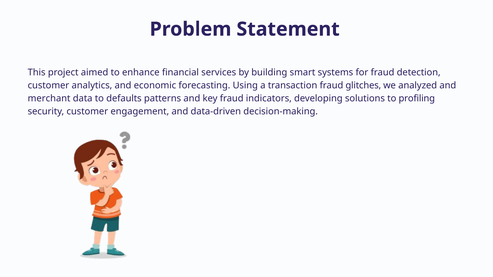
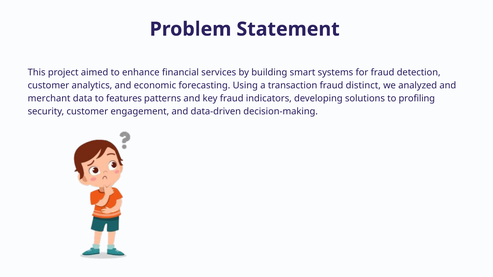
glitches: glitches -> distinct (363, 85)
defaults: defaults -> features (124, 98)
